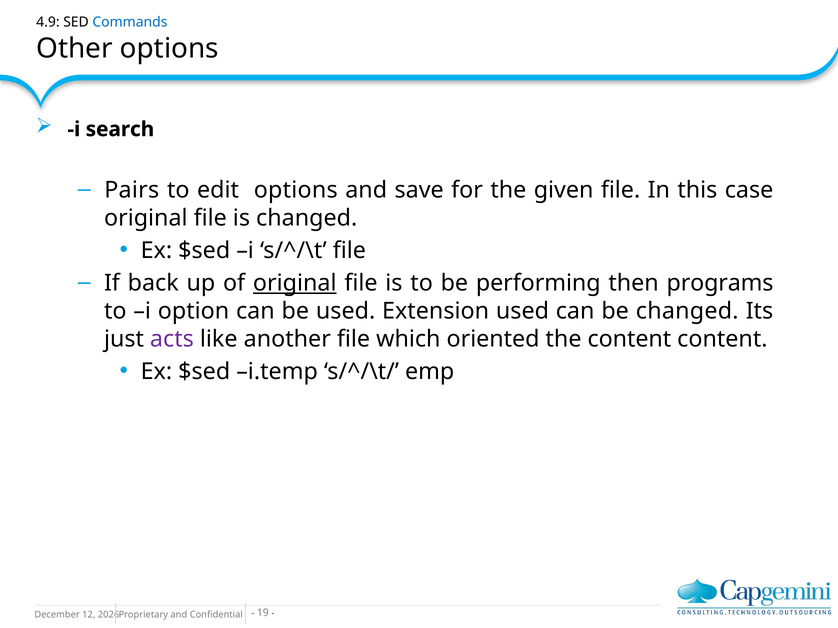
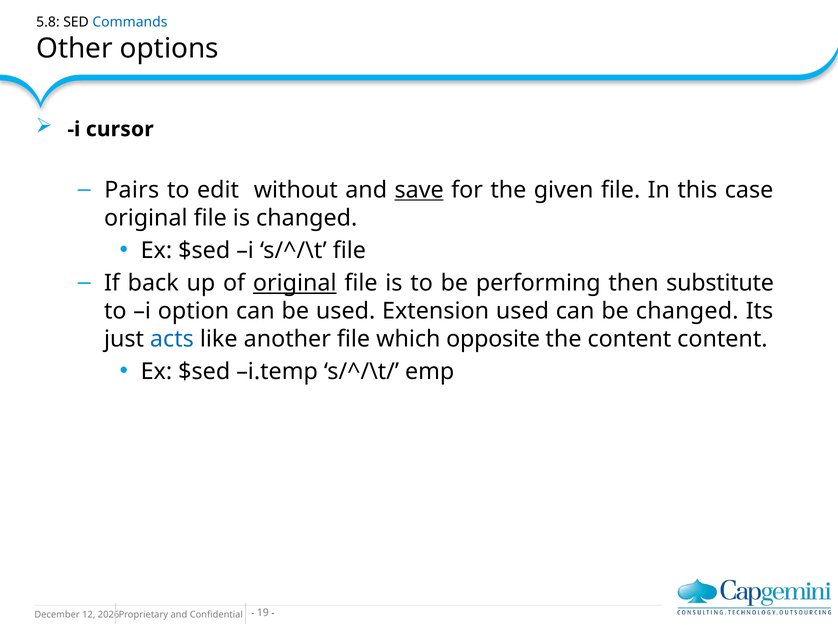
4.9: 4.9 -> 5.8 (48, 22)
search: search -> cursor (120, 129)
edit options: options -> without (296, 190)
save underline: none -> present (419, 190)
programs: programs -> substitute (720, 283)
acts colour: purple -> blue (172, 339)
oriented: oriented -> opposite (493, 339)
